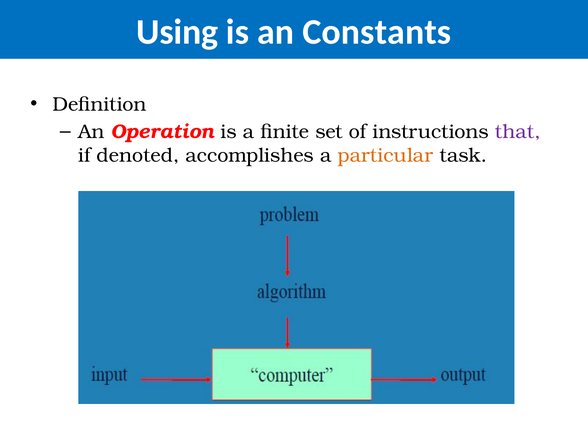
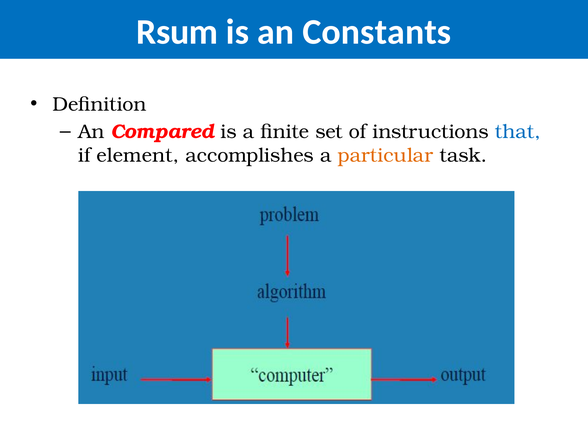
Using: Using -> Rsum (177, 32)
Operation: Operation -> Compared (163, 132)
that colour: purple -> blue (518, 132)
denoted: denoted -> element (138, 155)
